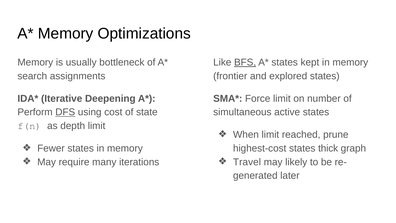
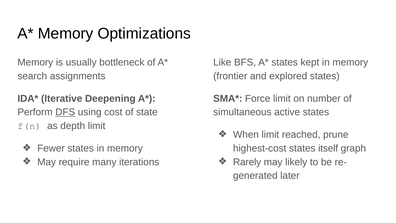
BFS underline: present -> none (245, 62)
thick: thick -> itself (328, 148)
Travel: Travel -> Rarely (247, 162)
